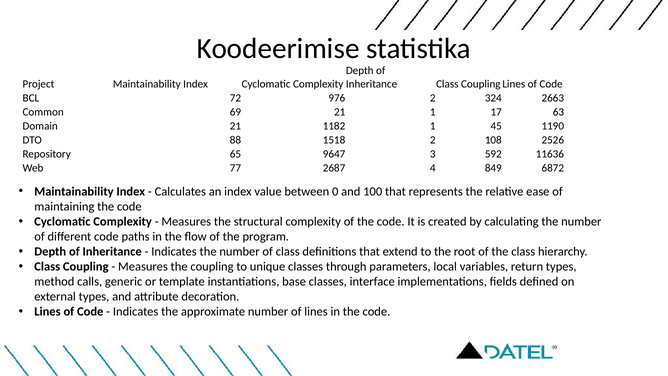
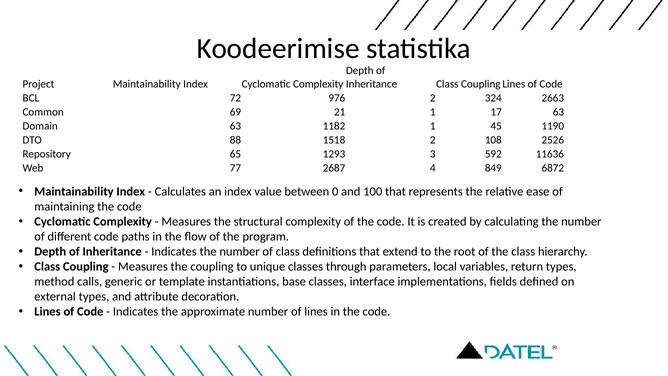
Domain 21: 21 -> 63 (235, 126)
9647: 9647 -> 1293 (334, 154)
